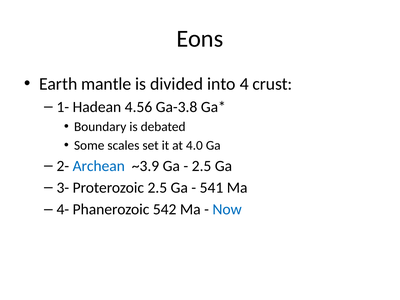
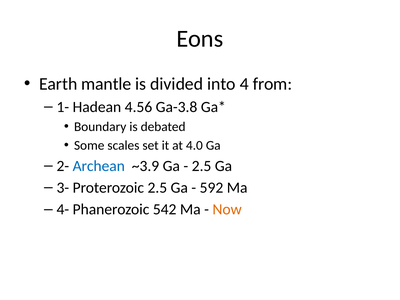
crust: crust -> from (272, 84)
541: 541 -> 592 (211, 188)
Now colour: blue -> orange (227, 209)
